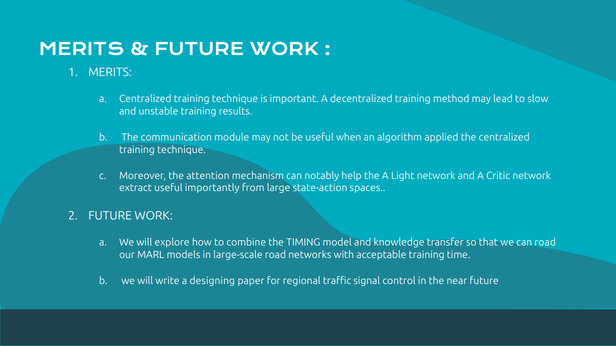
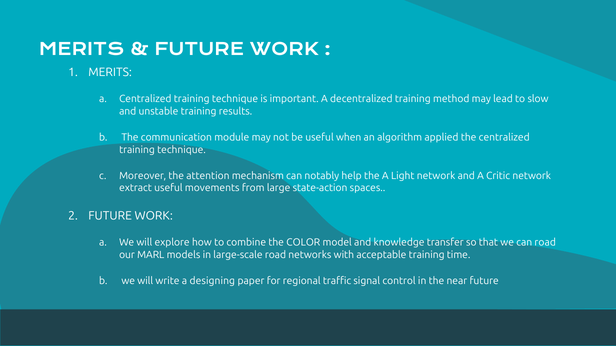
importantly: importantly -> movements (212, 188)
TIMING: TIMING -> COLOR (303, 243)
